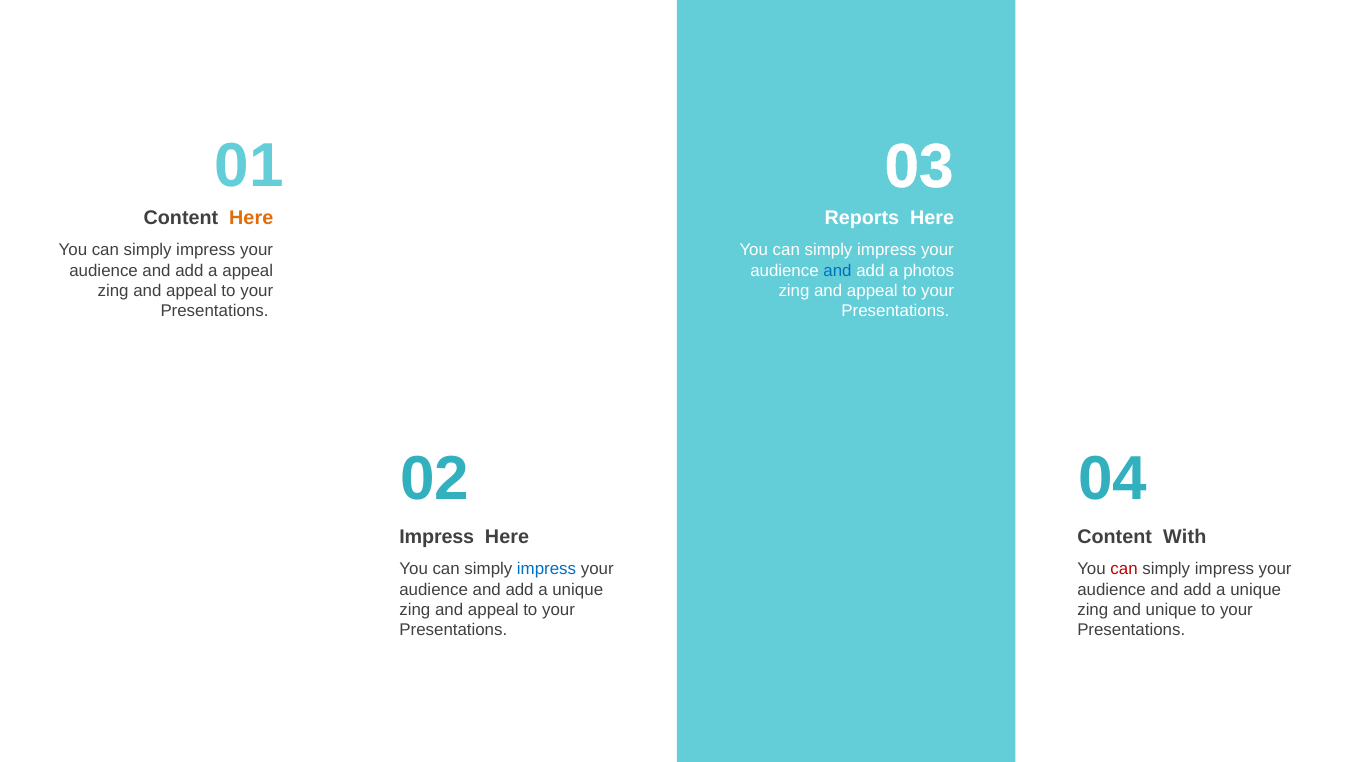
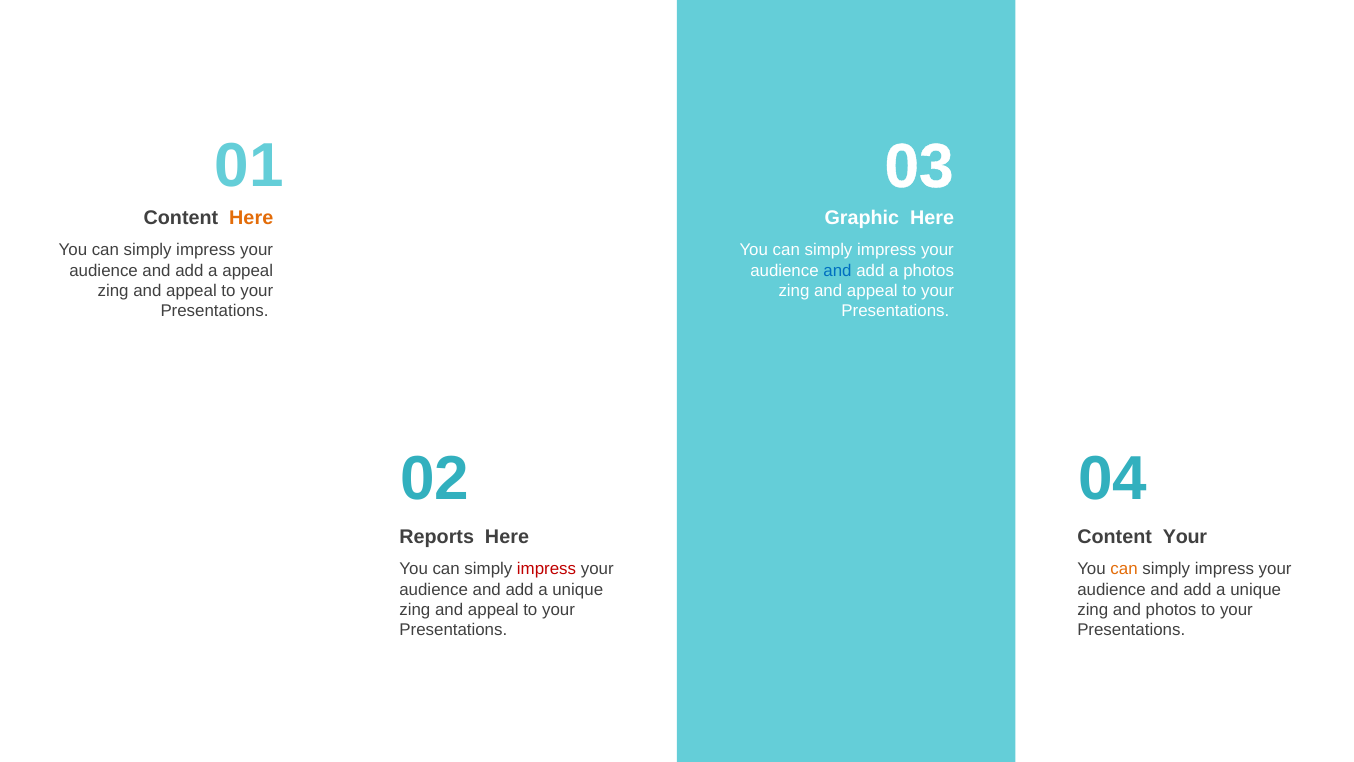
Reports: Reports -> Graphic (862, 218)
Impress: Impress -> Reports (437, 536)
Content With: With -> Your (1185, 536)
impress colour: blue -> red (547, 569)
can colour: red -> orange (1124, 569)
and unique: unique -> photos (1171, 610)
